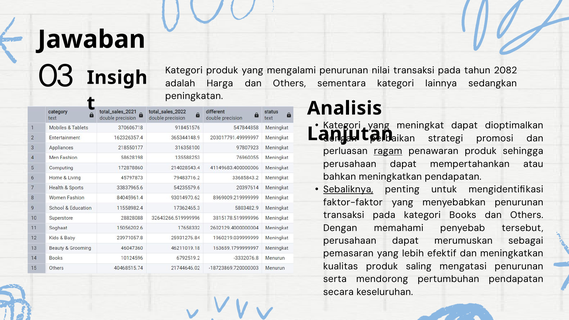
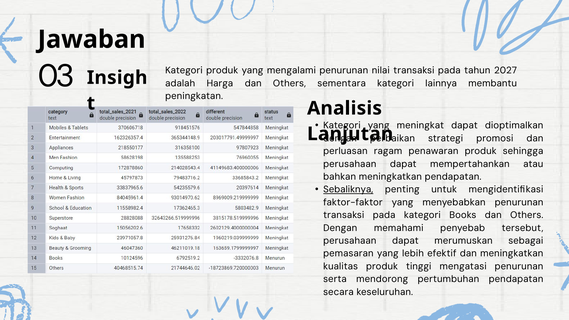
2082: 2082 -> 2027 (505, 70)
sedangkan: sedangkan -> membantu (493, 83)
ragam underline: present -> none (388, 151)
saling: saling -> tinggi (419, 266)
